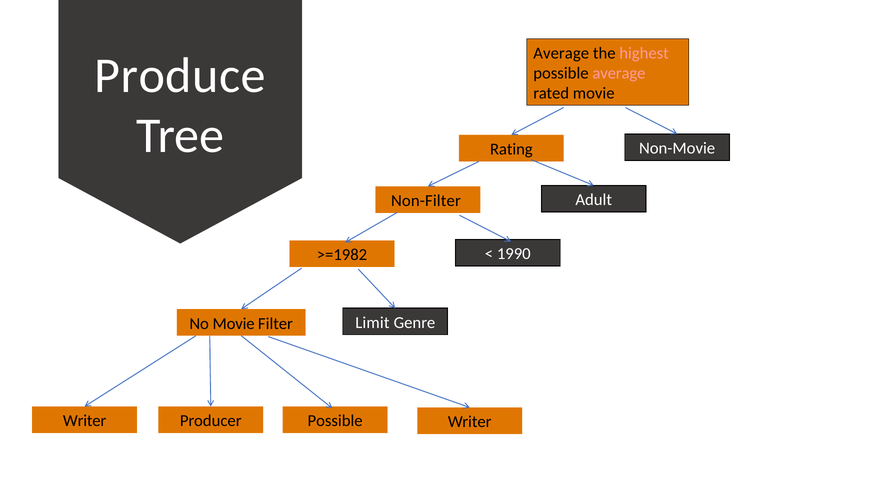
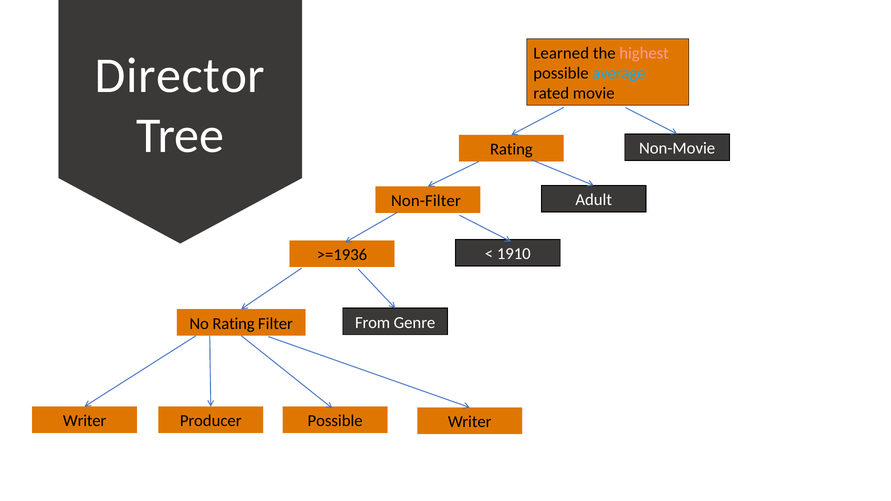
Average: Average -> Learned (561, 53)
Produce: Produce -> Director (180, 76)
average colour: pink -> light blue (619, 73)
>=1982: >=1982 -> >=1936 (342, 255)
1990: 1990 -> 1910 (514, 254)
No Movie: Movie -> Rating (234, 324)
Limit: Limit -> From (373, 323)
